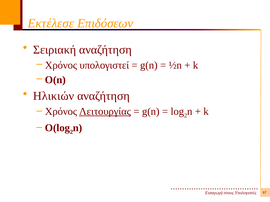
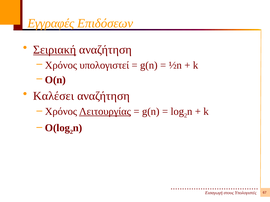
Εκτέλεσε: Εκτέλεσε -> Εγγραφές (51, 23)
Σειριακή underline: none -> present (55, 50)
Ηλικιών: Ηλικιών -> Καλέσει (54, 96)
